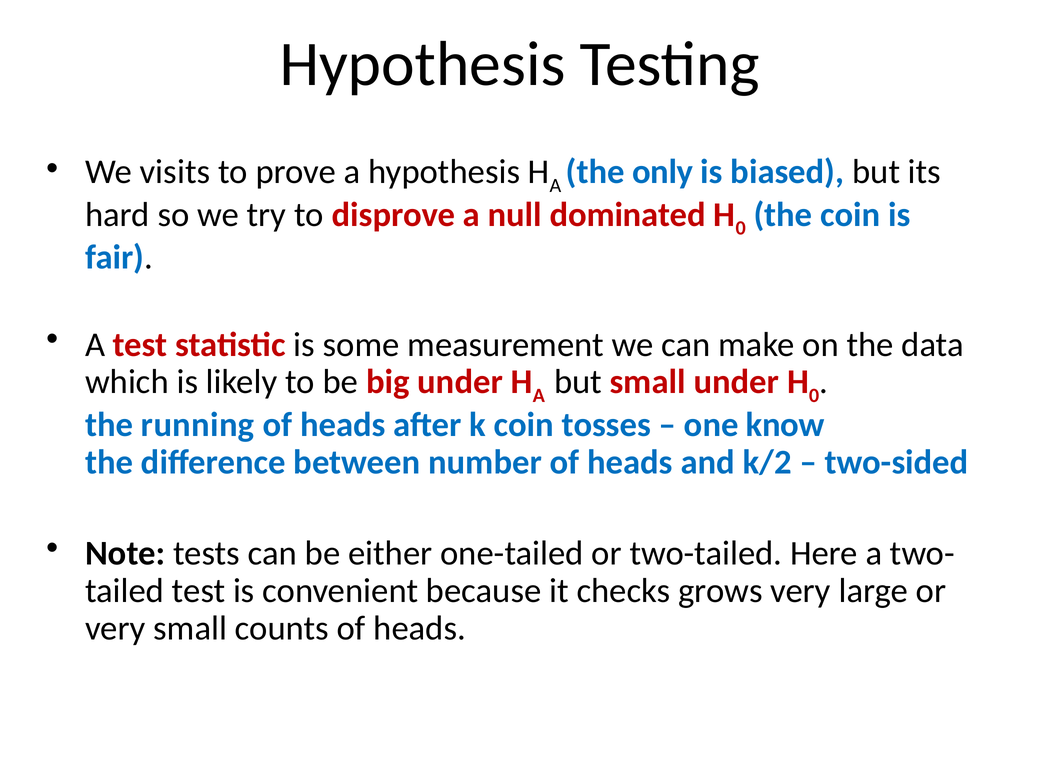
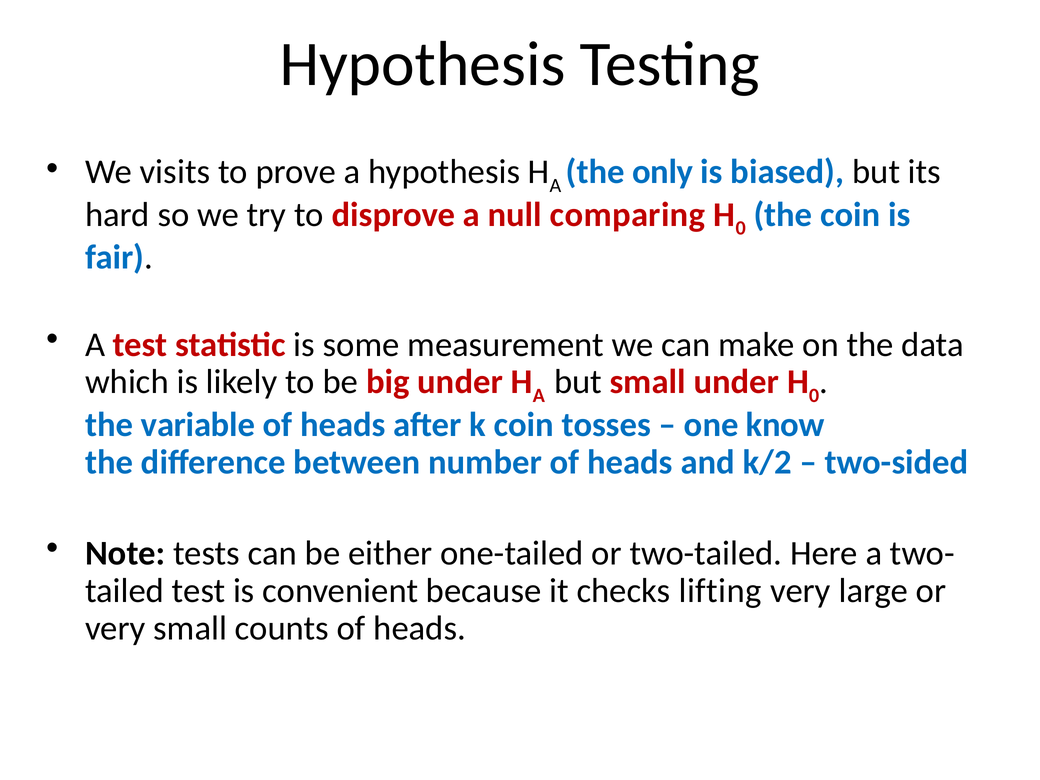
dominated: dominated -> comparing (628, 215)
running: running -> variable (198, 425)
grows: grows -> lifting (720, 591)
